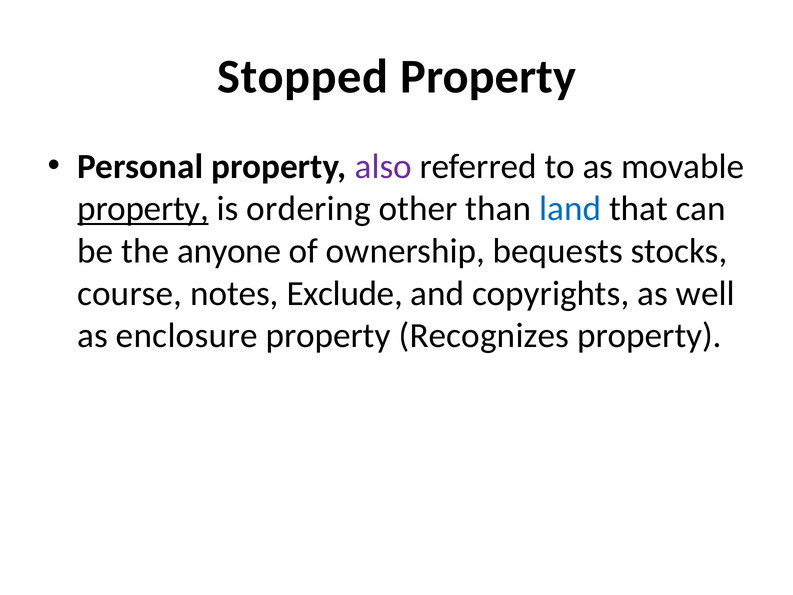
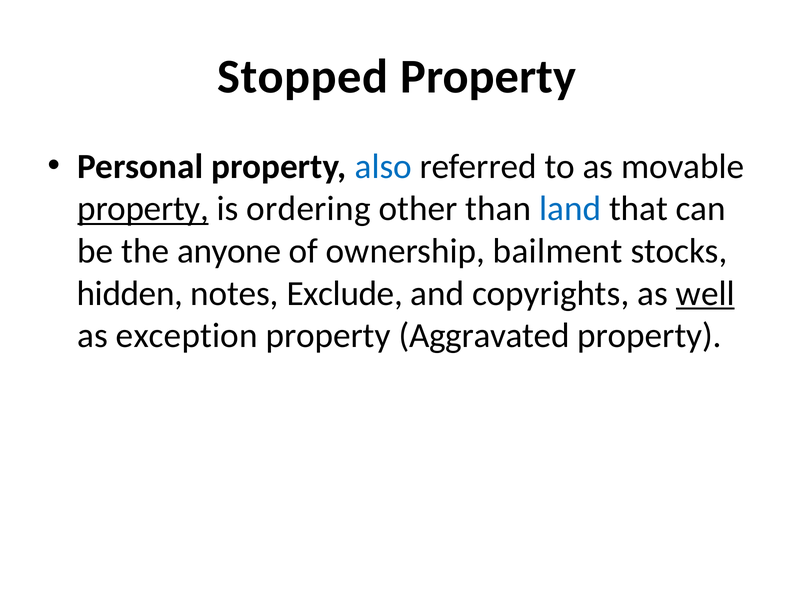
also colour: purple -> blue (383, 166)
bequests: bequests -> bailment (558, 251)
course: course -> hidden (130, 293)
well underline: none -> present (705, 293)
enclosure: enclosure -> exception (187, 336)
Recognizes: Recognizes -> Aggravated (484, 336)
